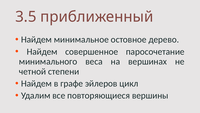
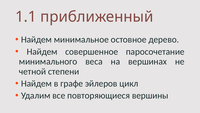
3.5: 3.5 -> 1.1 (26, 17)
